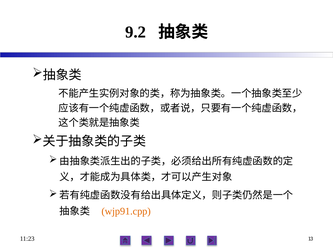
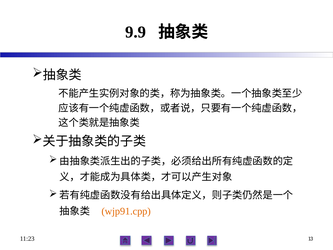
9.2: 9.2 -> 9.9 (136, 32)
